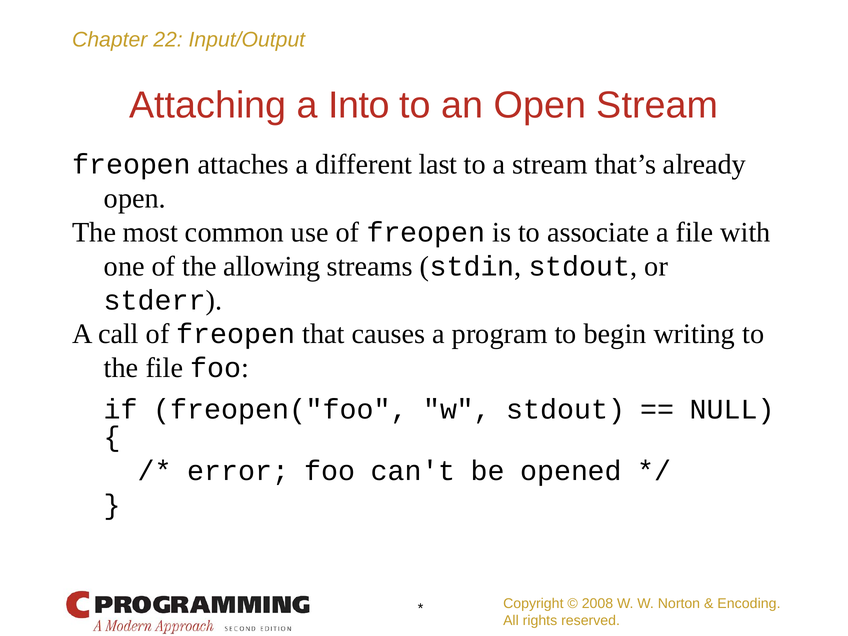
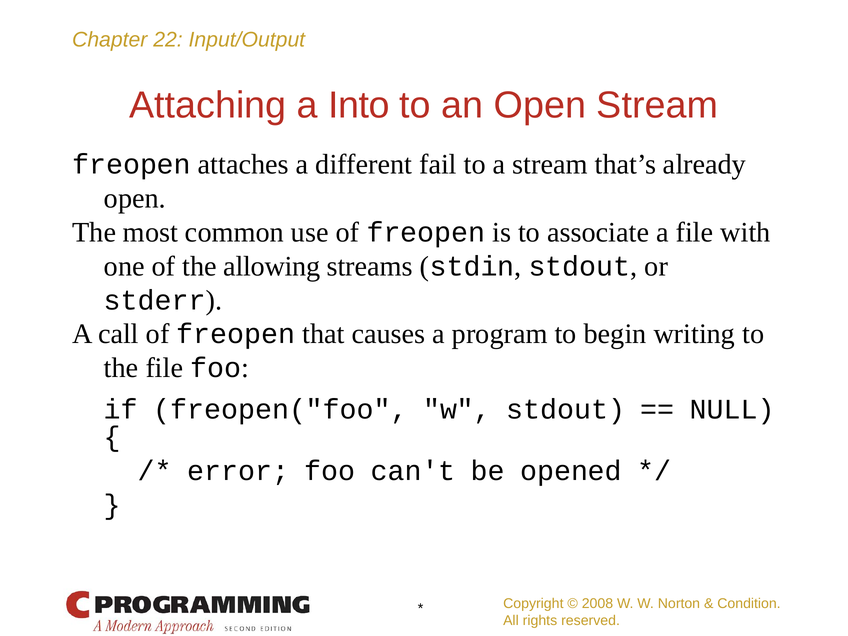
last: last -> fail (438, 165)
Encoding: Encoding -> Condition (749, 604)
